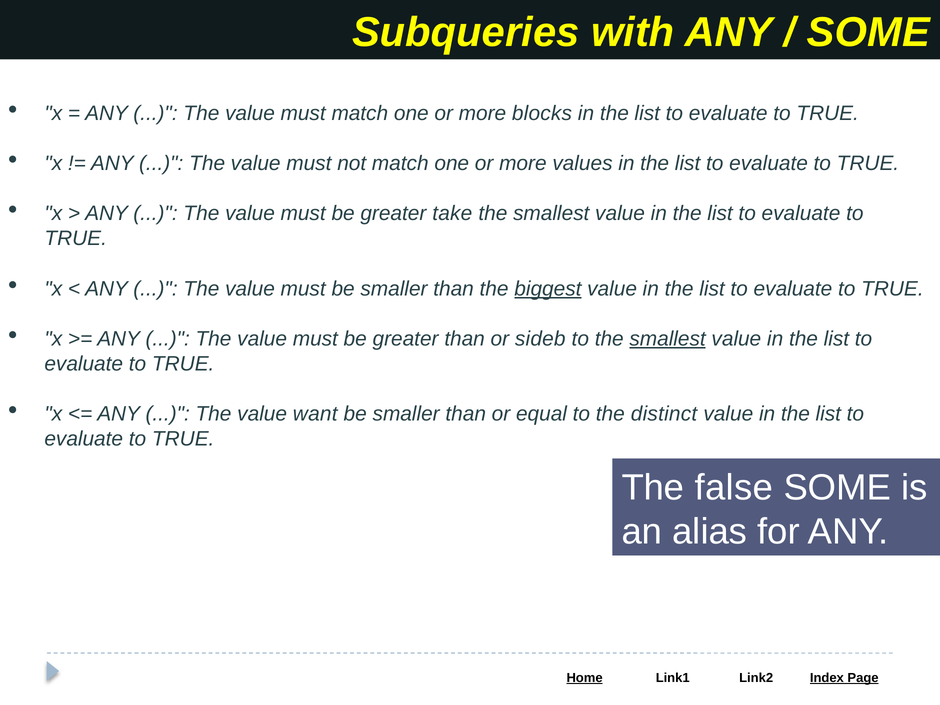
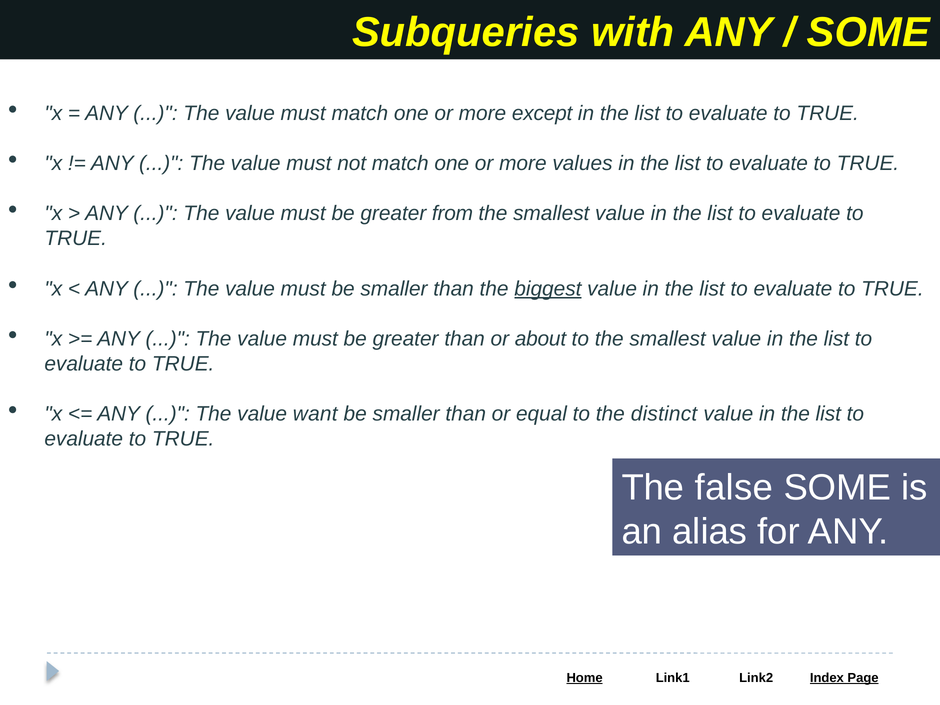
blocks: blocks -> except (542, 113)
take: take -> from (452, 213)
sideb: sideb -> about (540, 339)
smallest underline: present -> none (668, 339)
